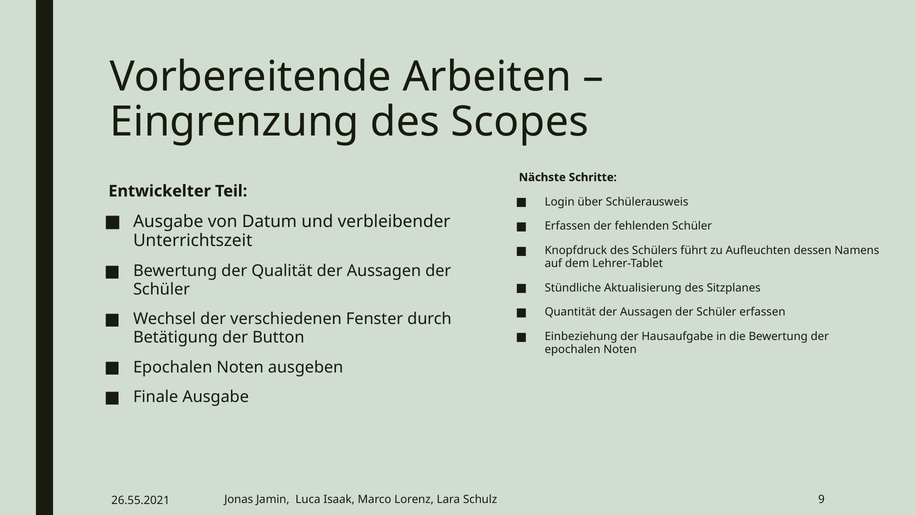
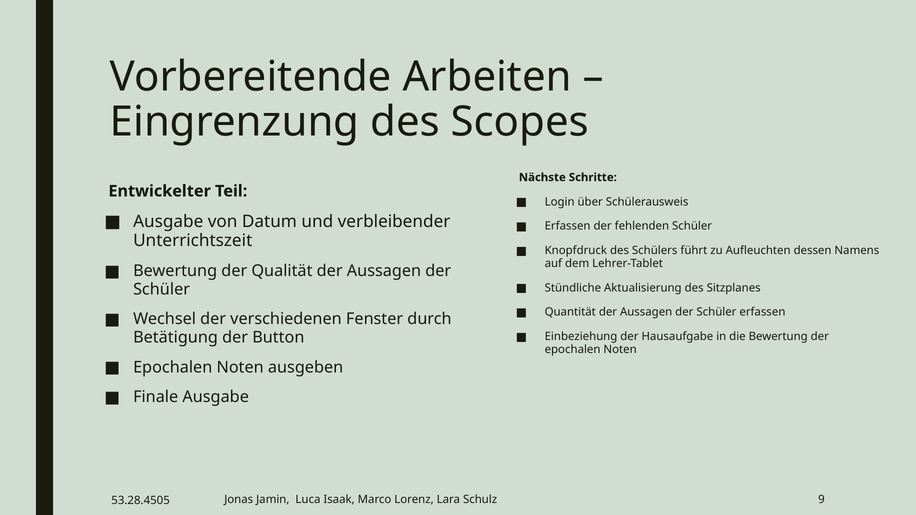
26.55.2021: 26.55.2021 -> 53.28.4505 (141, 501)
